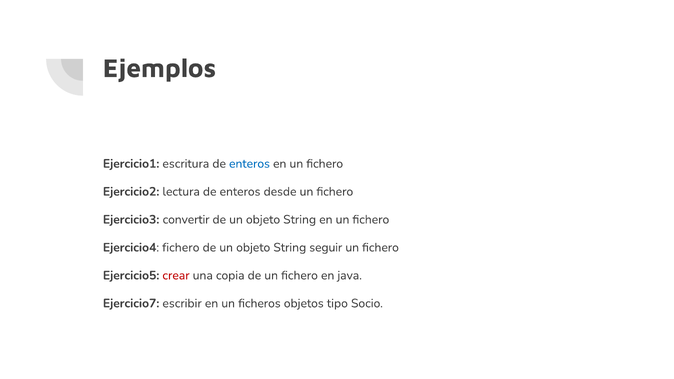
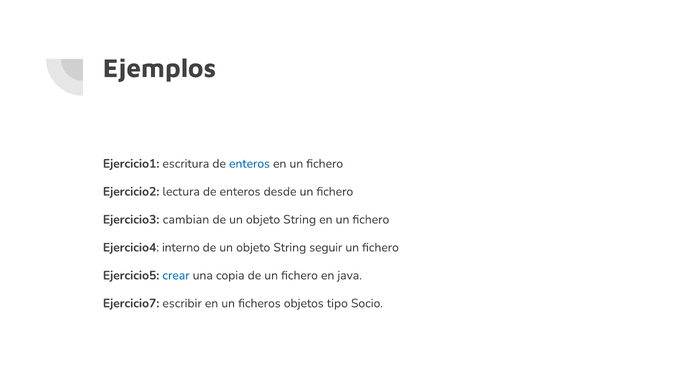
convertir: convertir -> cambian (186, 220)
Ejercicio4 fichero: fichero -> interno (181, 248)
crear colour: red -> blue (176, 275)
